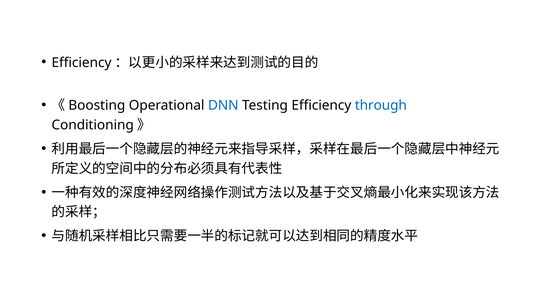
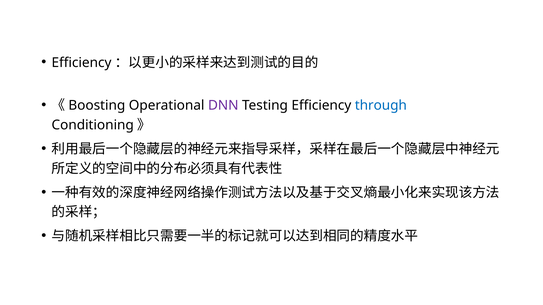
DNN colour: blue -> purple (223, 106)
